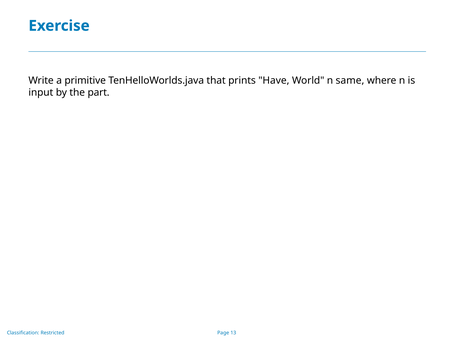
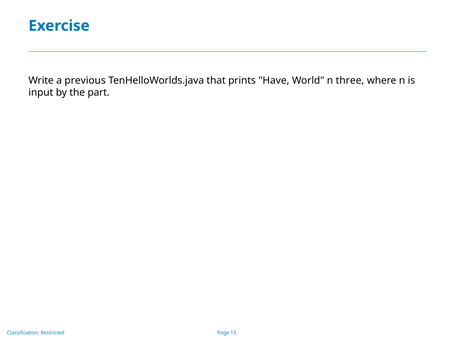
primitive: primitive -> previous (85, 81)
same: same -> three (350, 81)
